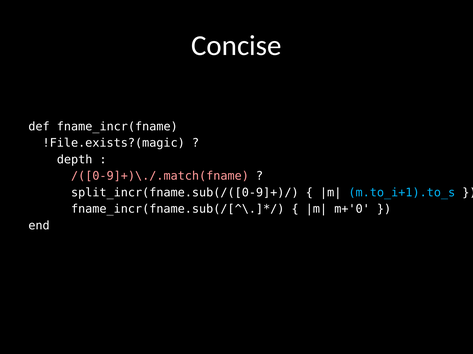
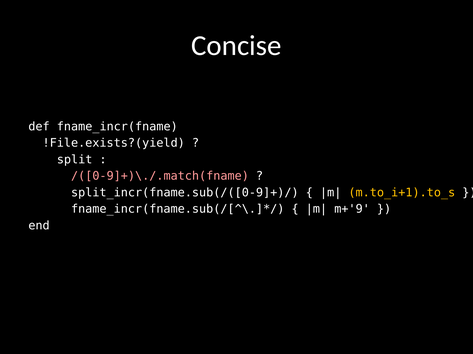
!File.exists?(magic: !File.exists?(magic -> !File.exists?(yield (114, 143)
depth: depth -> split (75, 160)
m.to_i+1).to_s colour: light blue -> yellow (402, 193)
m+'0: m+'0 -> m+'9 (352, 209)
